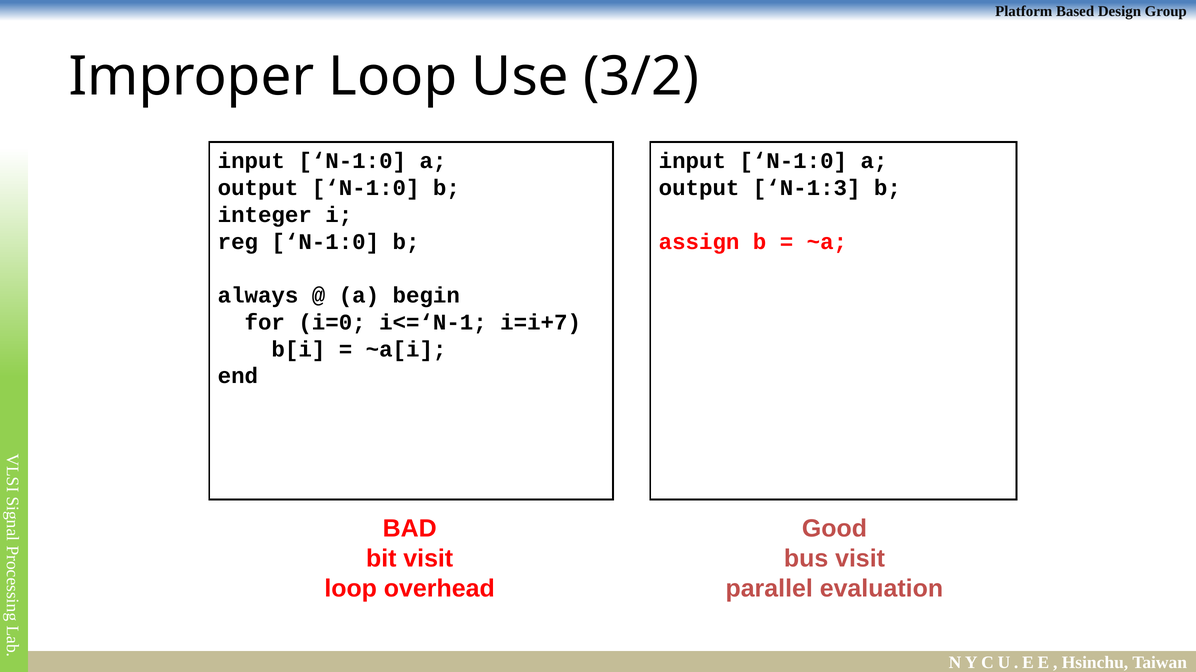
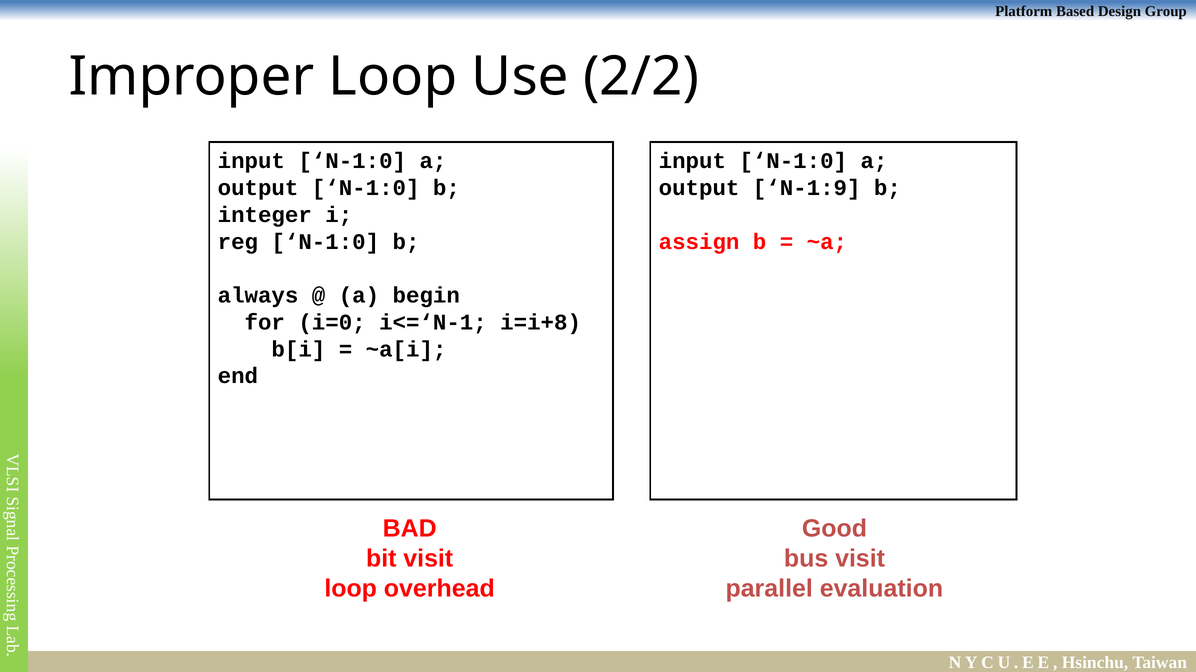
3/2: 3/2 -> 2/2 (641, 77)
N-1:3: N-1:3 -> N-1:9 (807, 188)
i=i+7: i=i+7 -> i=i+8 (541, 323)
